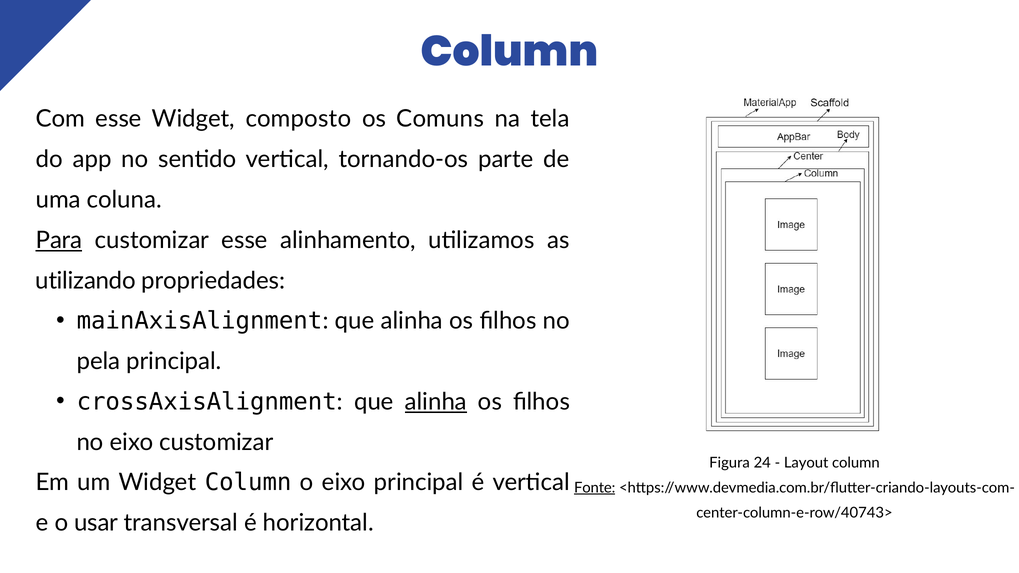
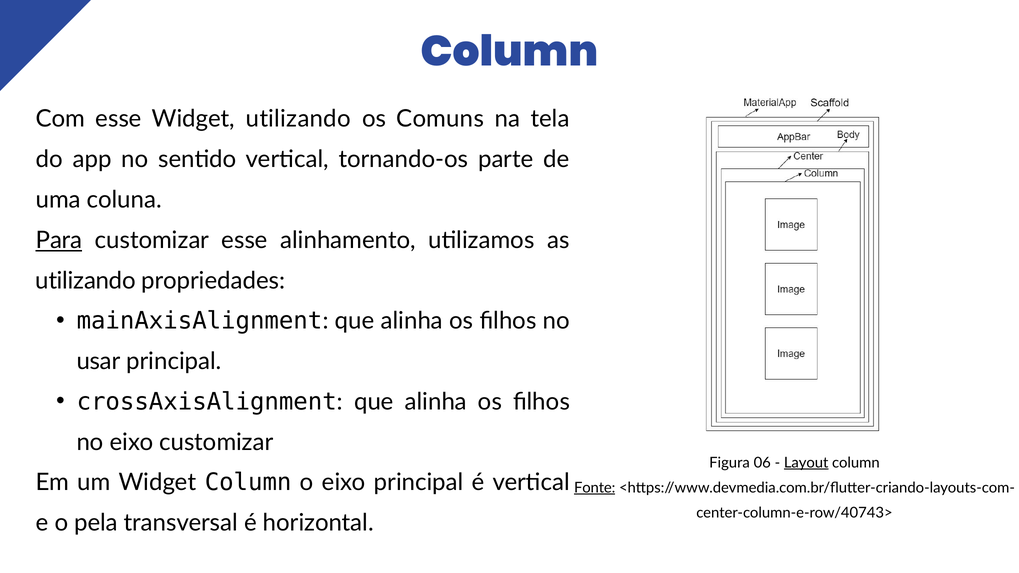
Widget composto: composto -> utilizando (298, 119)
pela: pela -> usar (98, 361)
alinha underline: present -> none (436, 402)
24: 24 -> 06 (762, 463)
Layout underline: none -> present (806, 463)
usar: usar -> pela (96, 523)
